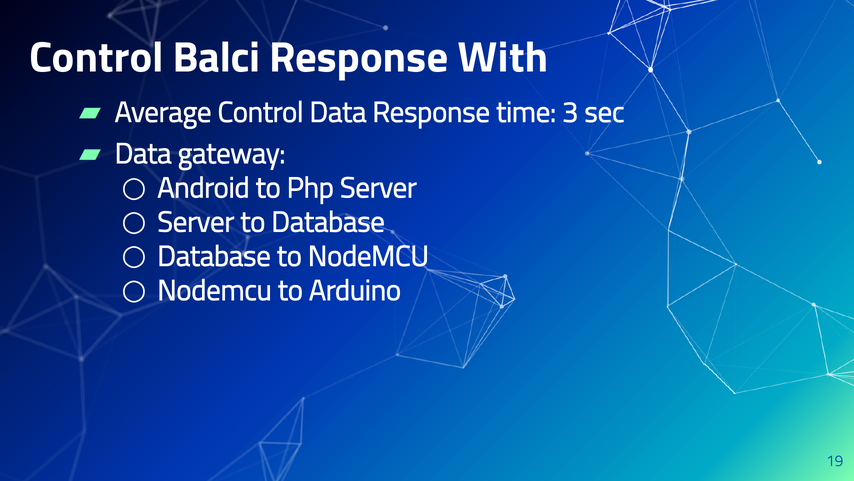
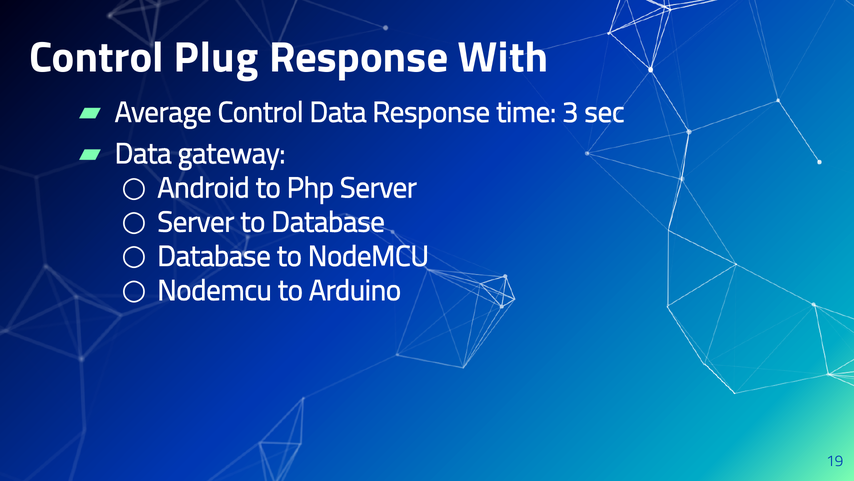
Balci: Balci -> Plug (216, 57)
